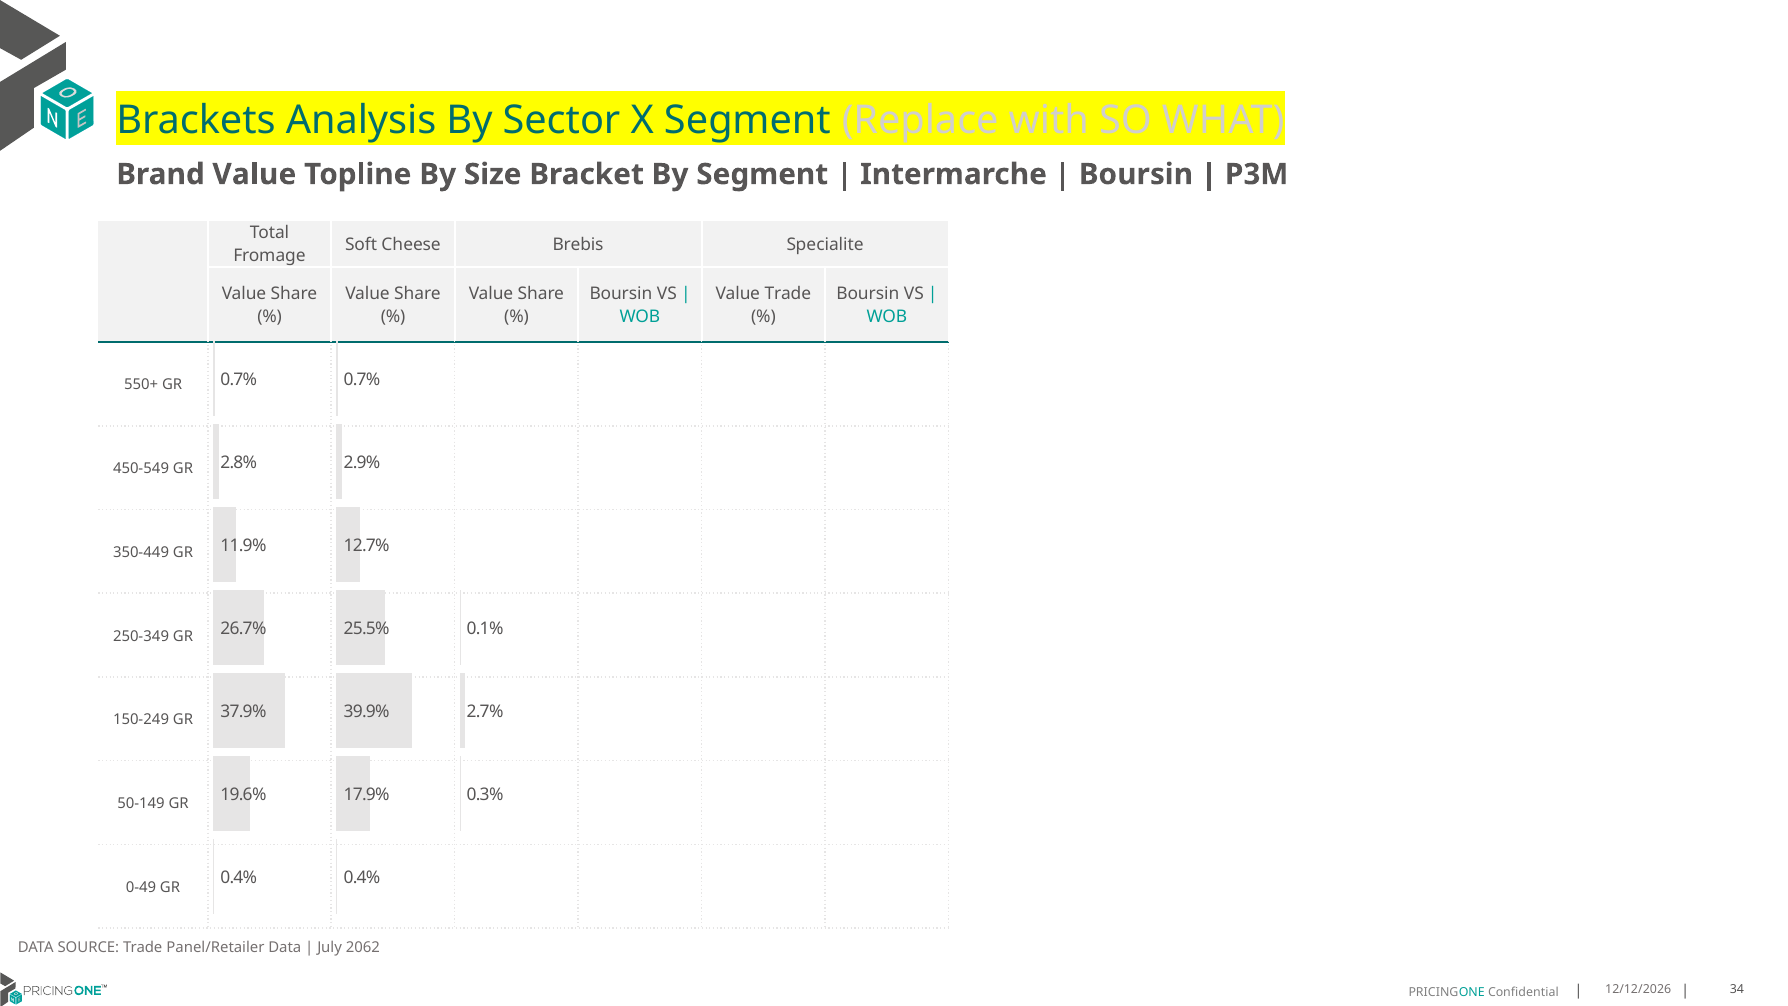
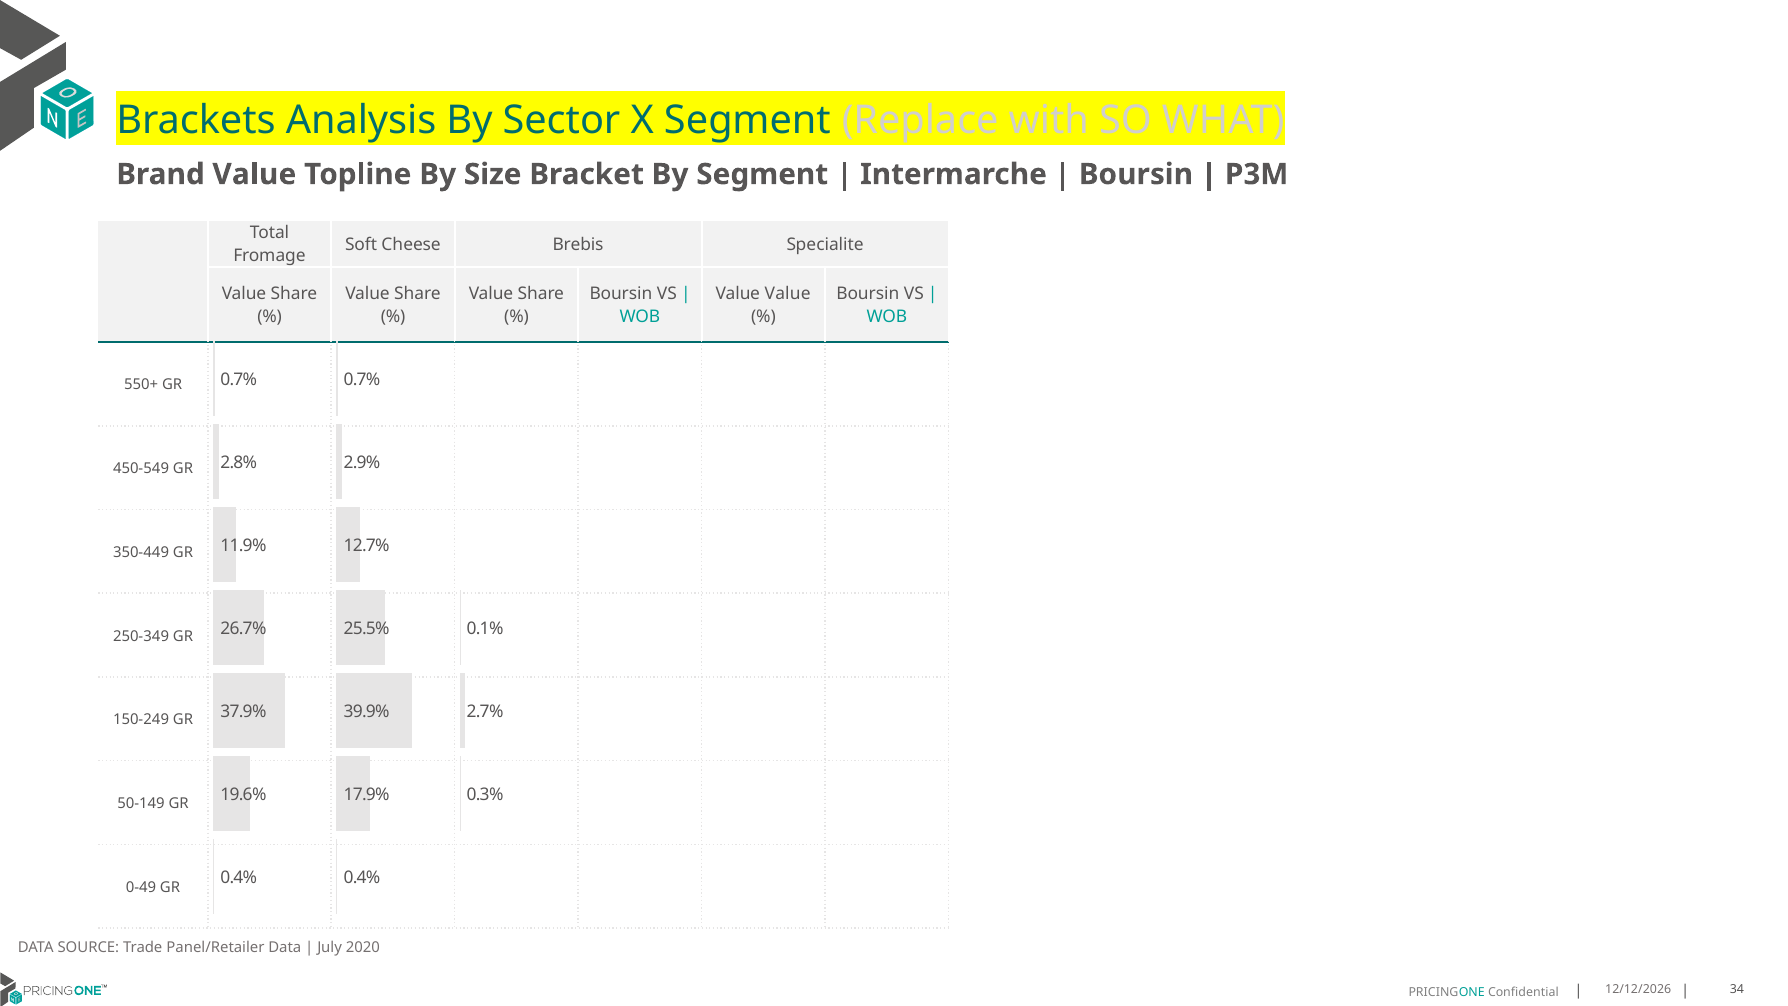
Value Trade: Trade -> Value (788, 294)
2062: 2062 -> 2020 (363, 947)
